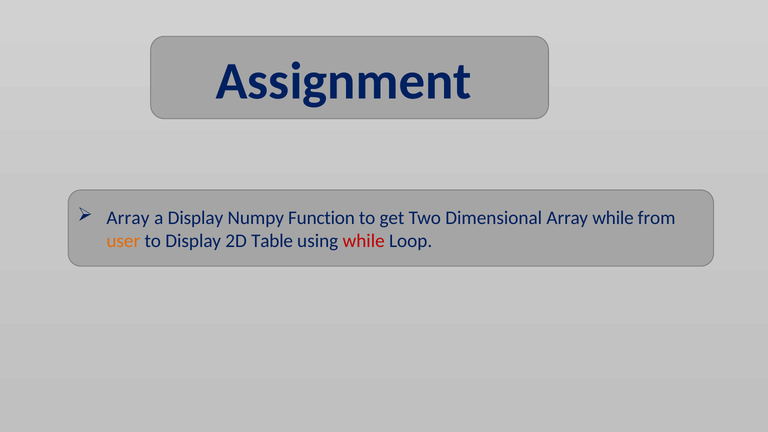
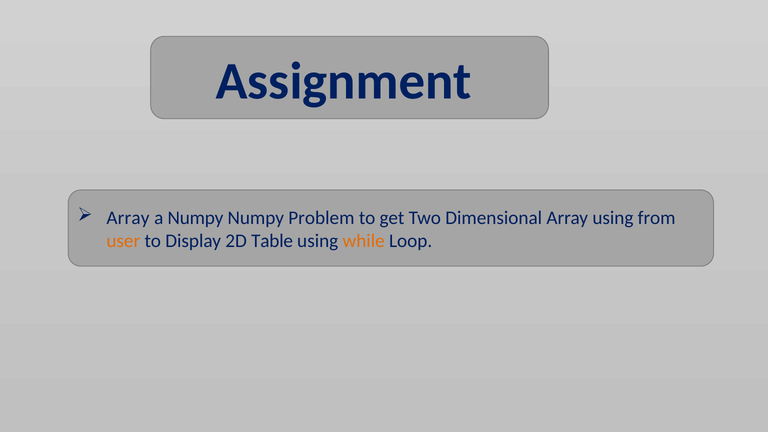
a Display: Display -> Numpy (195, 218)
Function: Function -> Problem (321, 218)
Array while: while -> using (613, 218)
while colour: red -> orange (364, 241)
